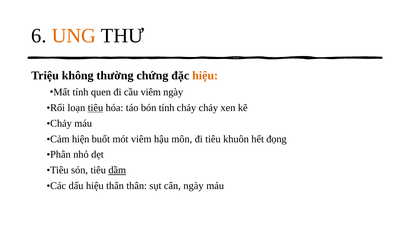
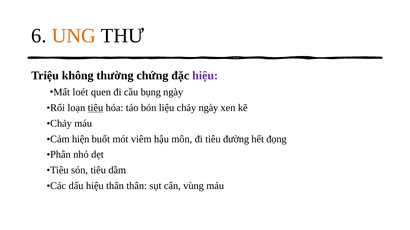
hiệu colour: orange -> purple (205, 76)
Mất tính: tính -> loét (80, 92)
cầu viêm: viêm -> bụng (151, 92)
bón tính: tính -> liệu (167, 108)
chảy chảy: chảy -> ngày (208, 108)
khuôn: khuôn -> đường (236, 139)
dầm underline: present -> none (117, 171)
cân ngày: ngày -> vùng (194, 186)
